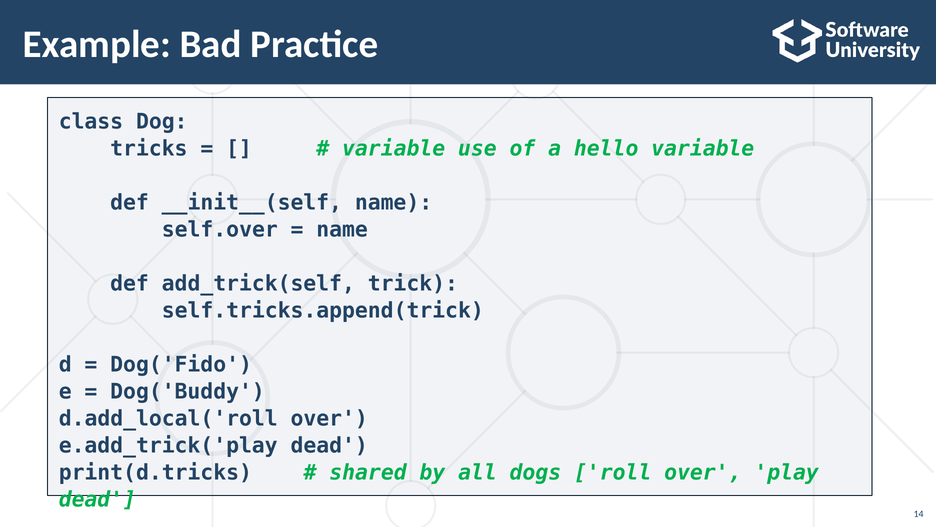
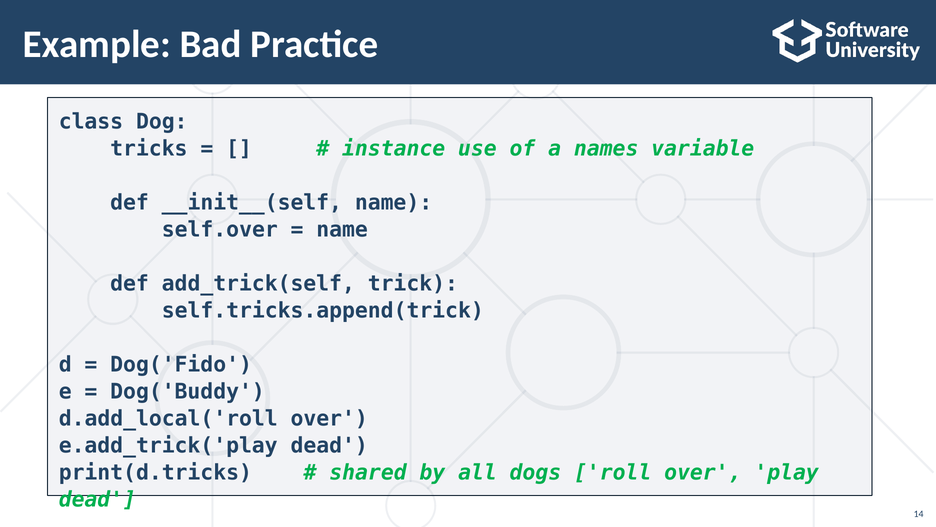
variable: variable -> instance (394, 148)
hello: hello -> names (606, 148)
